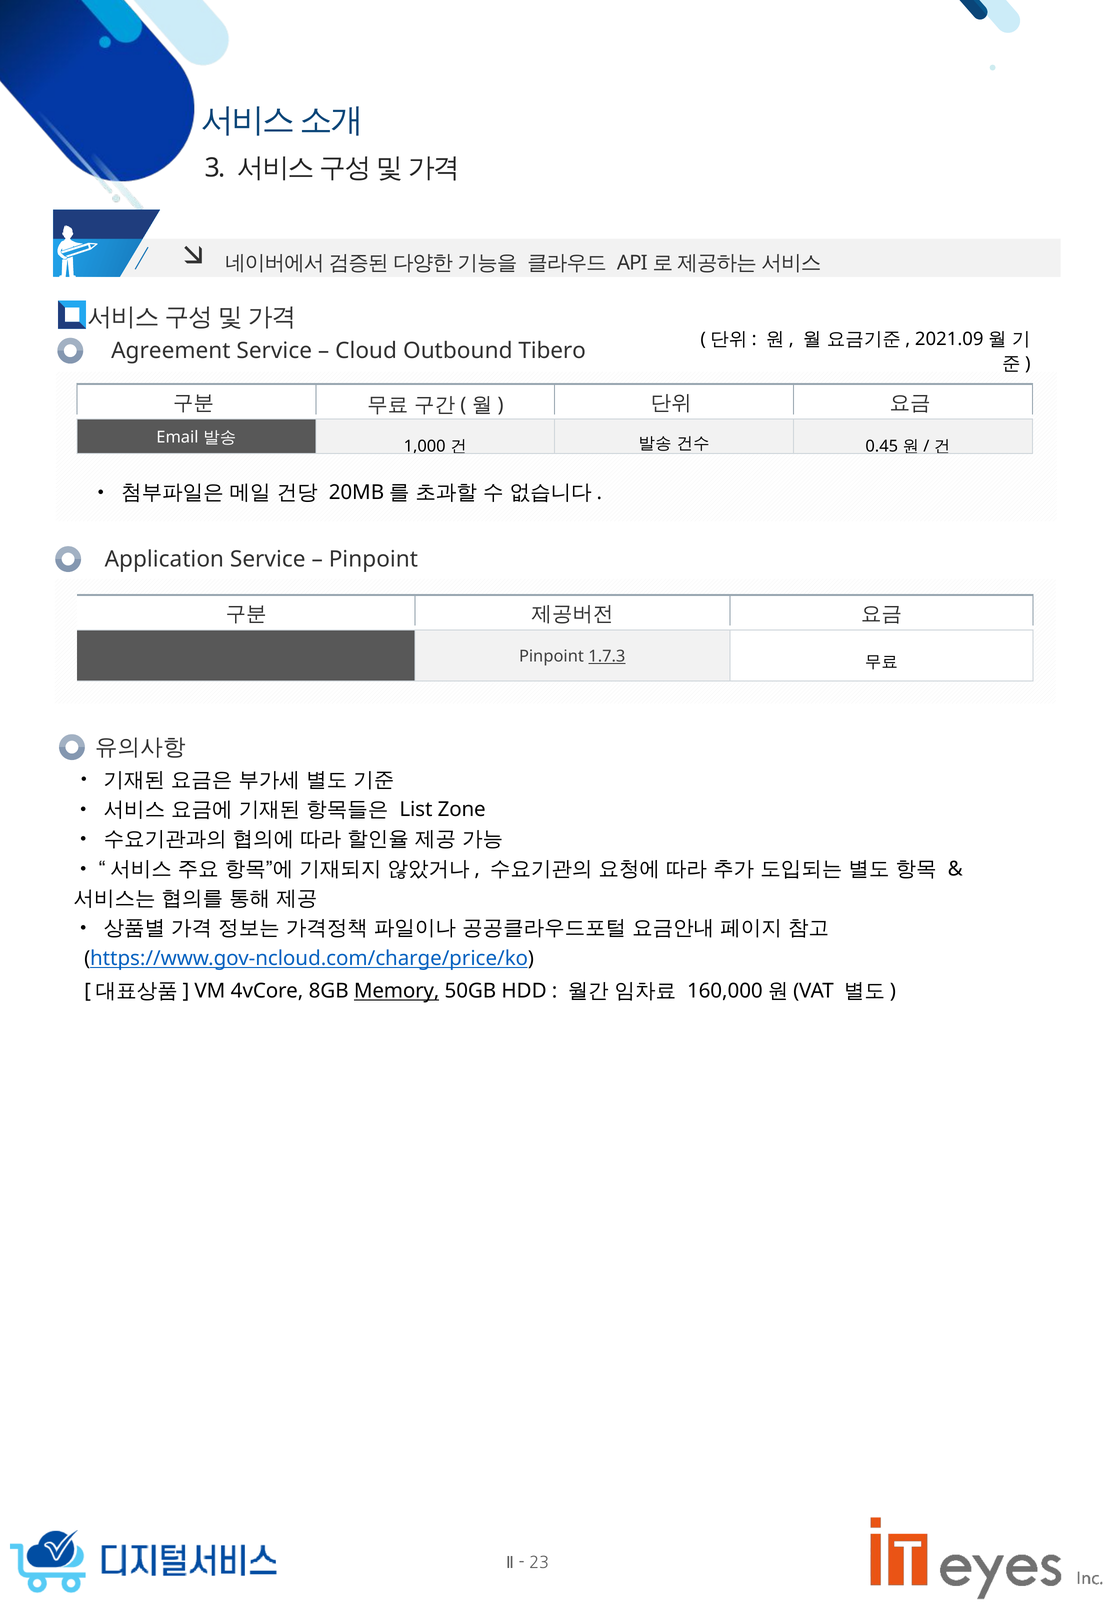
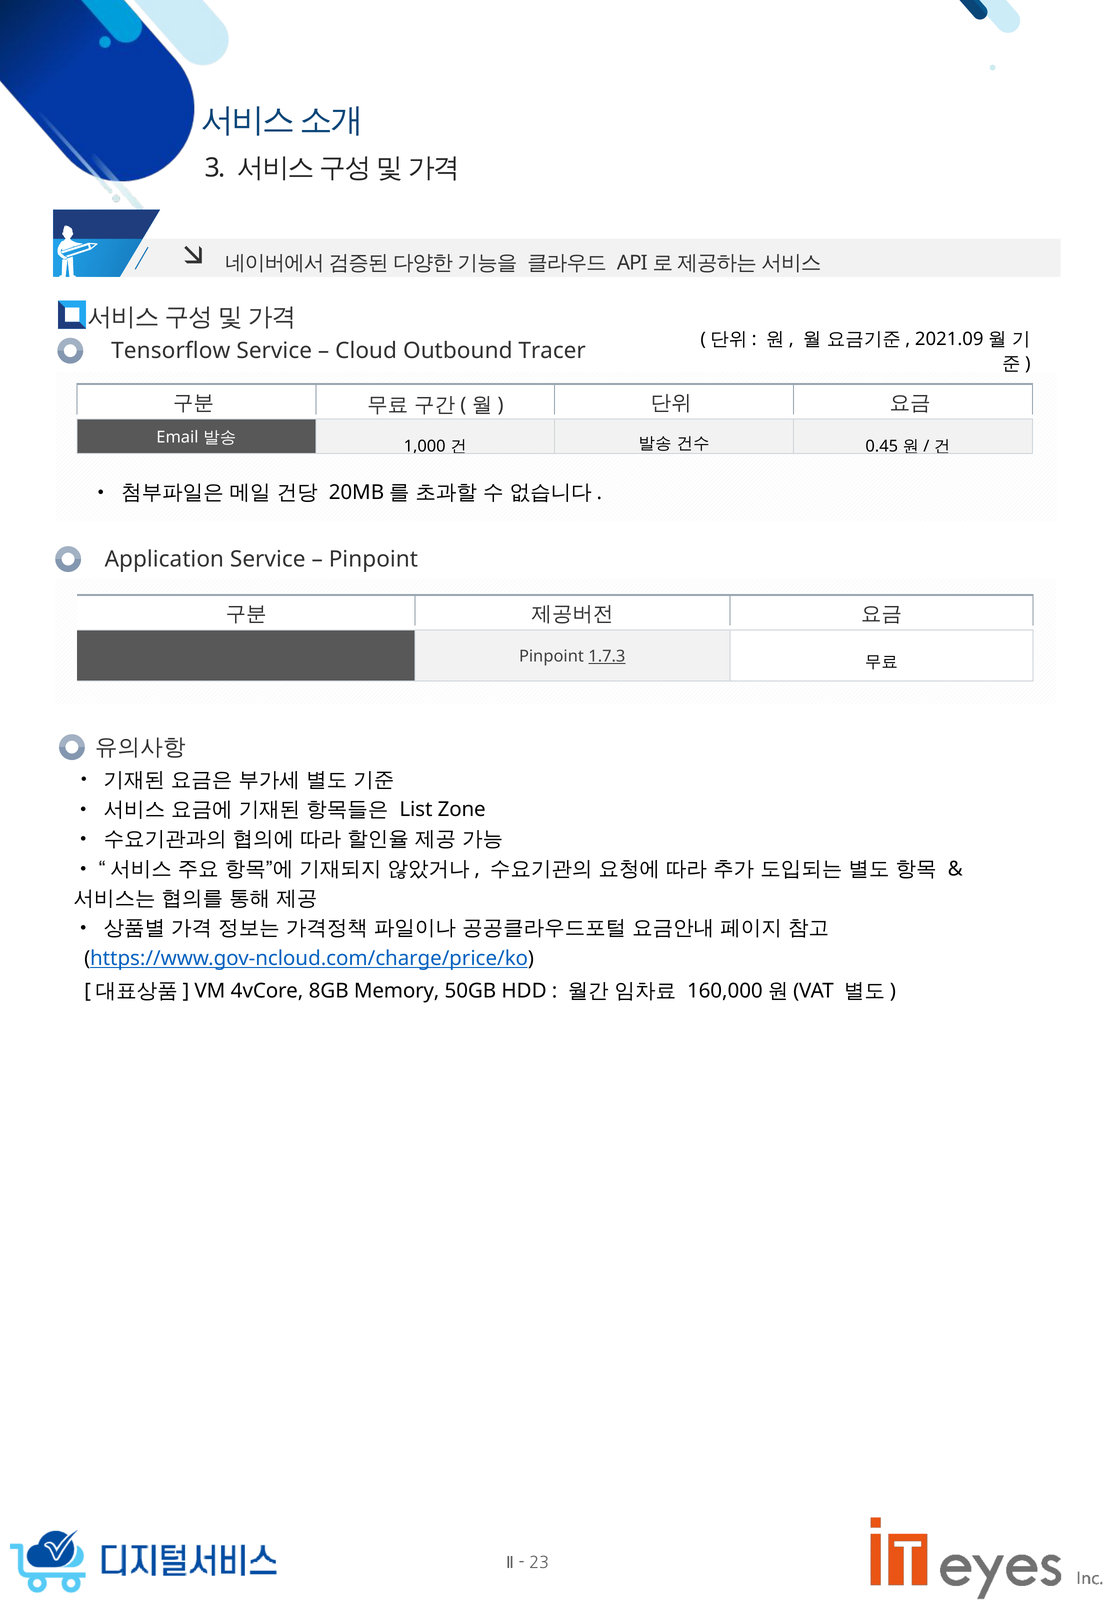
Agreement: Agreement -> Tensorflow (171, 351)
Tibero: Tibero -> Tracer (552, 351)
Memory underline: present -> none (397, 992)
